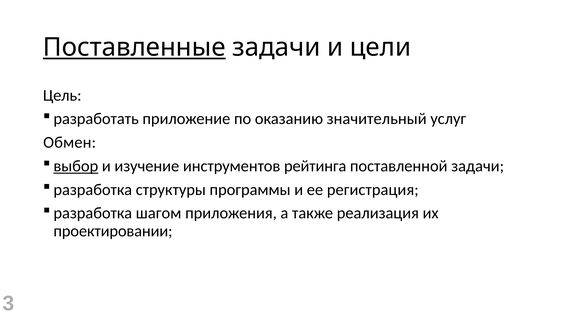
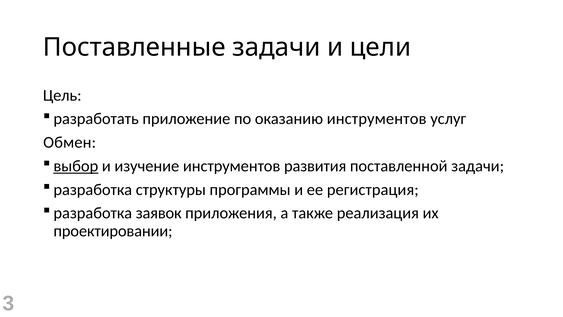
Поставленные underline: present -> none (134, 47)
оказанию значительный: значительный -> инструментов (377, 119)
рейтинга: рейтинга -> развития (315, 166)
шагом: шагом -> заявок (159, 213)
